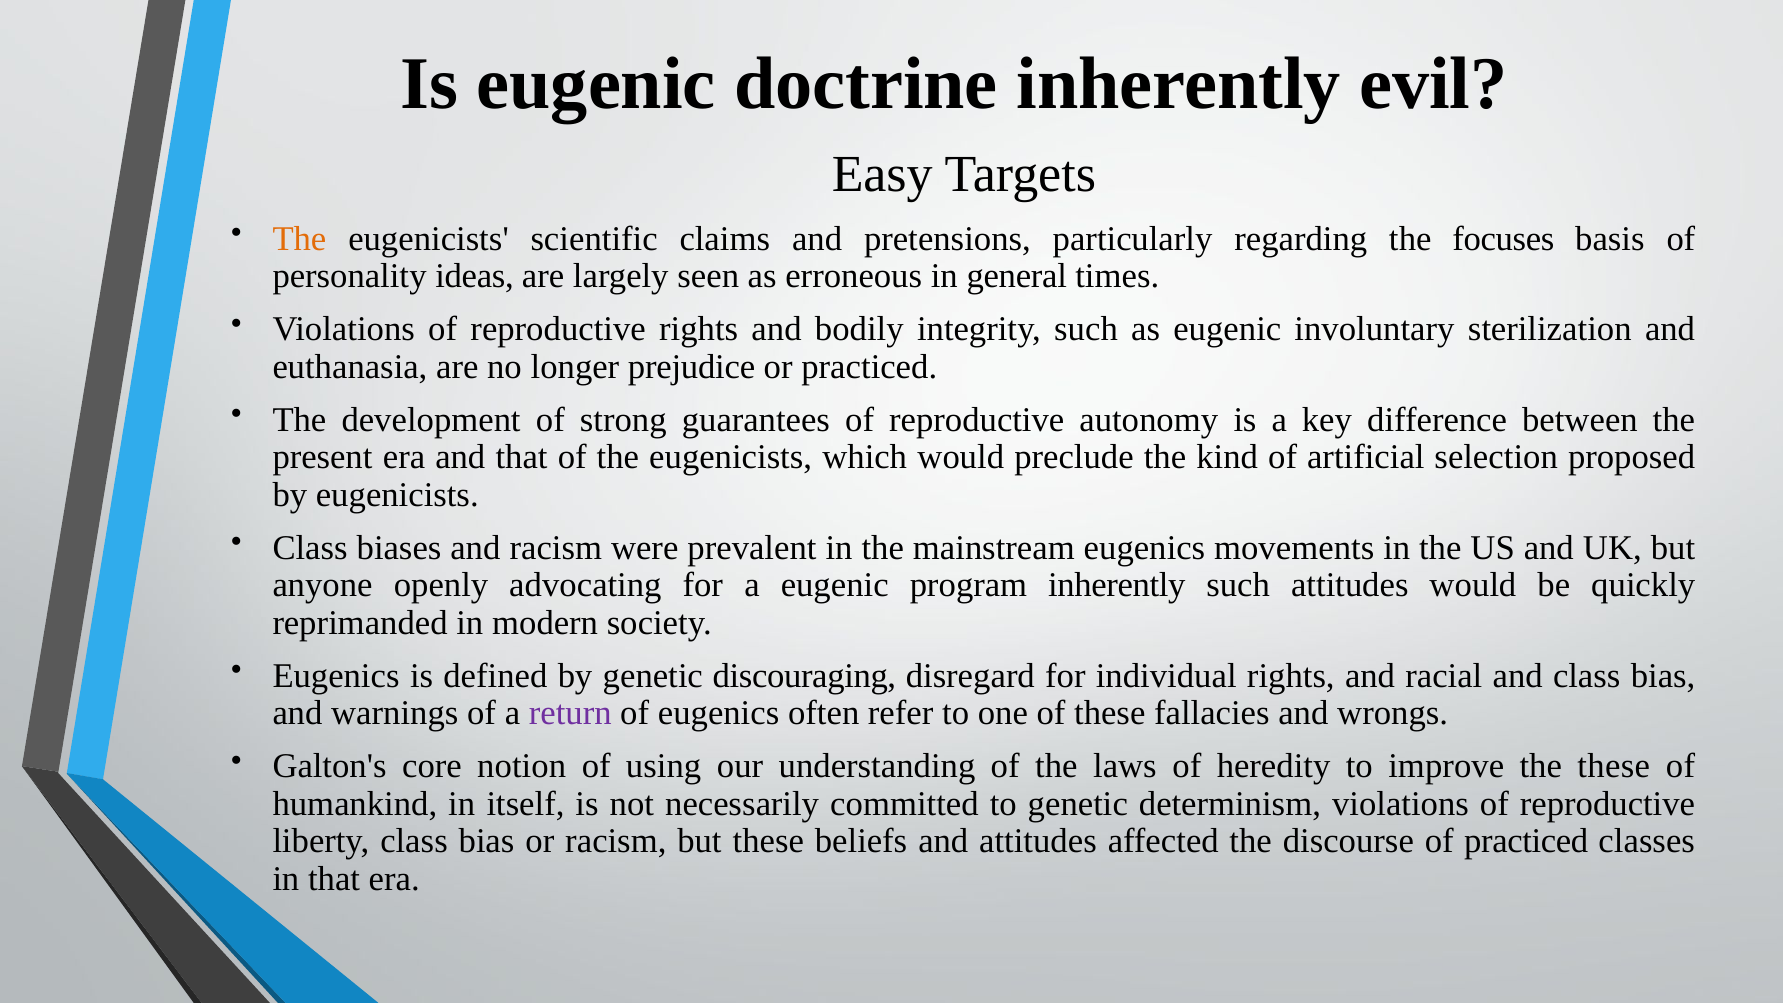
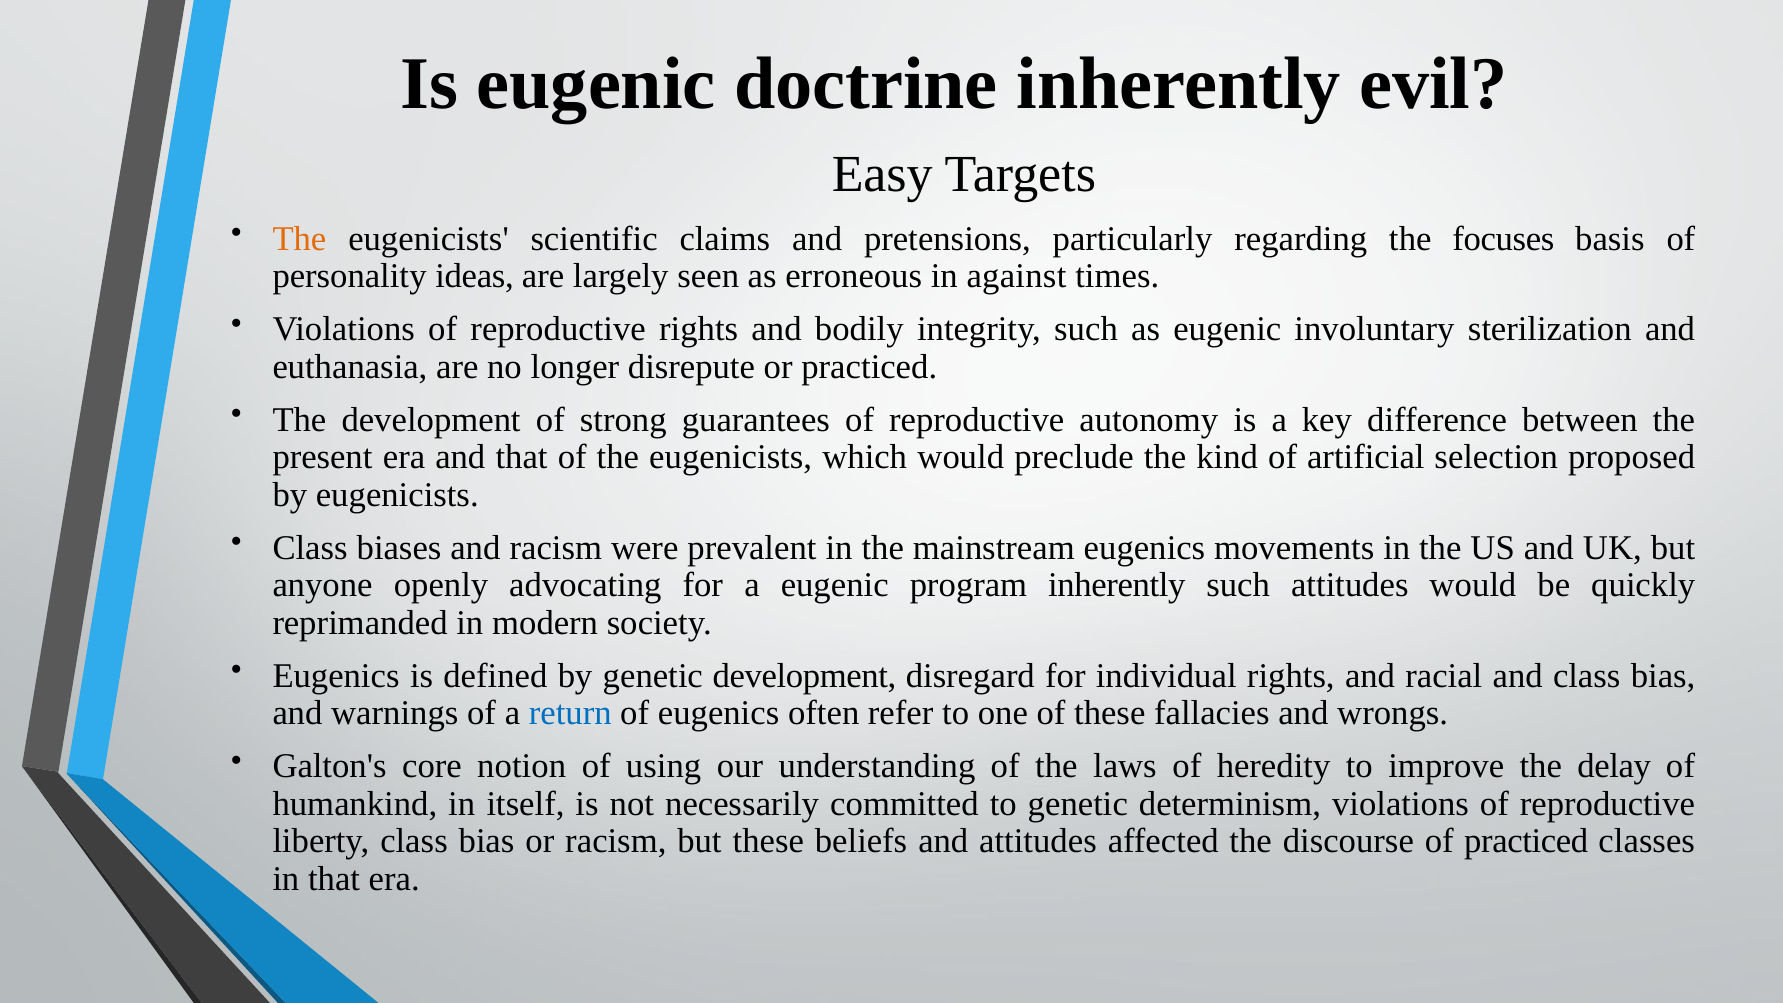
general: general -> against (1016, 276)
prejudice: prejudice -> disrepute (691, 367)
genetic discouraging: discouraging -> development (804, 676)
return colour: purple -> blue (570, 713)
the these: these -> delay (1614, 766)
